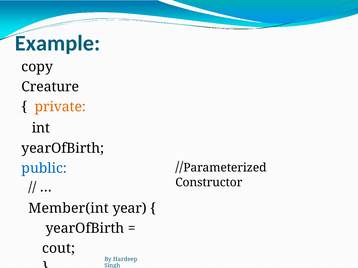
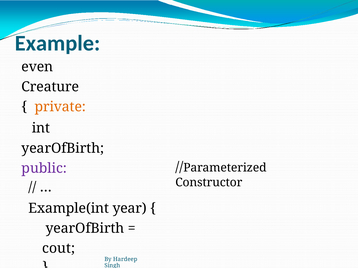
copy: copy -> even (37, 67)
public colour: blue -> purple (44, 169)
Member(int: Member(int -> Example(int (69, 209)
